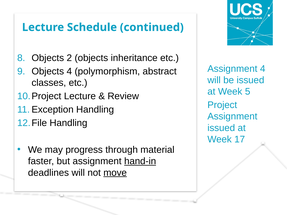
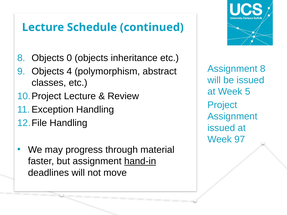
2: 2 -> 0 (69, 58)
Assignment 4: 4 -> 8 (263, 69)
17: 17 -> 97 (240, 140)
move underline: present -> none (115, 173)
